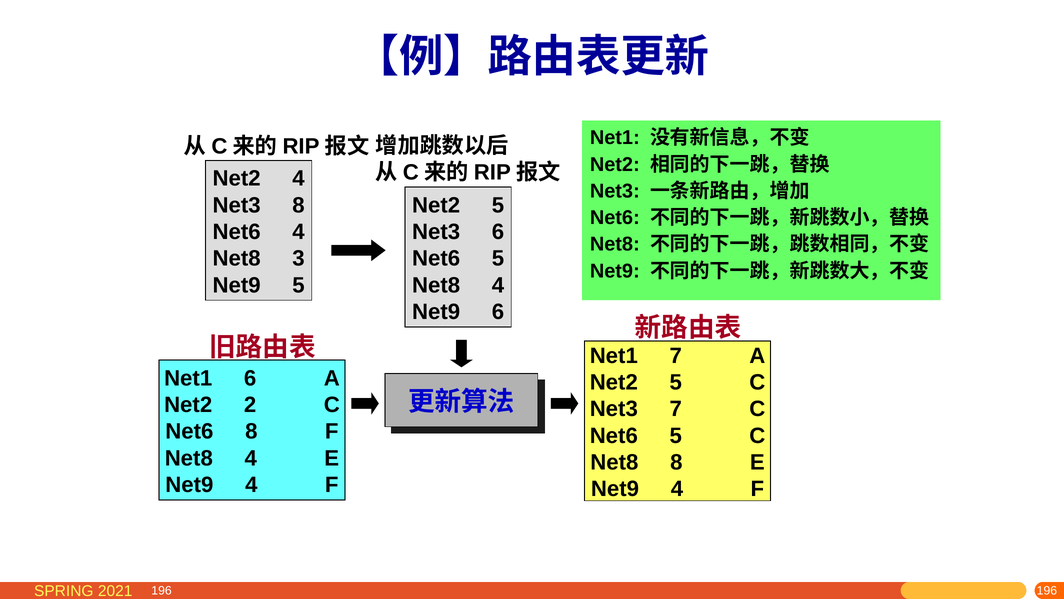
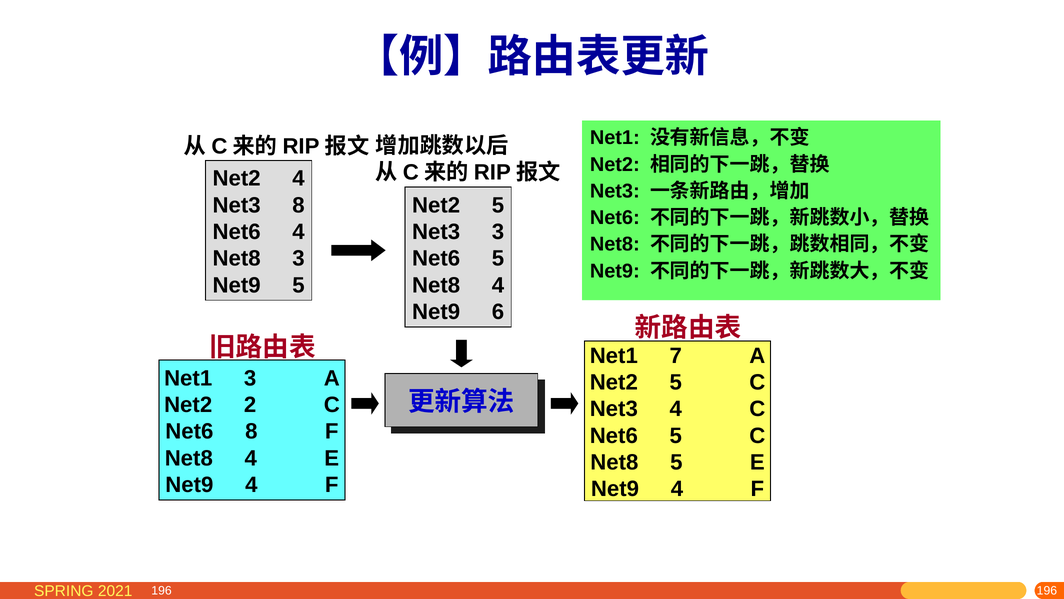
Net3 6: 6 -> 3 (498, 232)
Net1 6: 6 -> 3 (250, 378)
Net3 7: 7 -> 4 (676, 409)
Net8 8: 8 -> 5 (676, 462)
